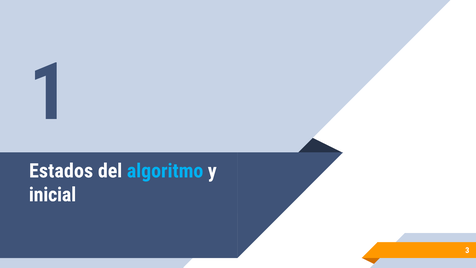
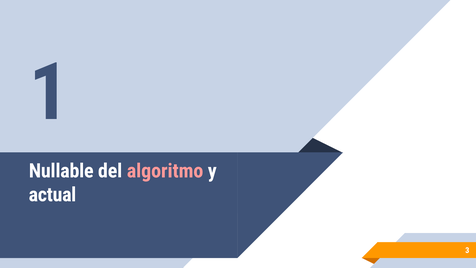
Estados: Estados -> Nullable (61, 171)
algoritmo colour: light blue -> pink (165, 171)
inicial: inicial -> actual (52, 195)
